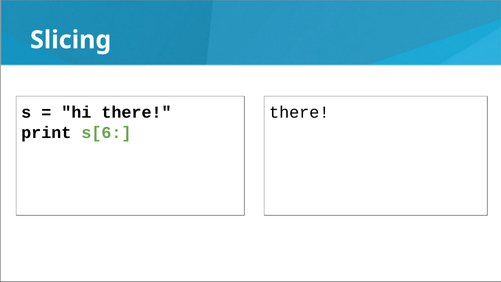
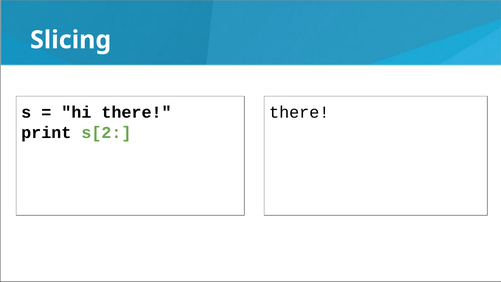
s[6: s[6 -> s[2 (106, 132)
